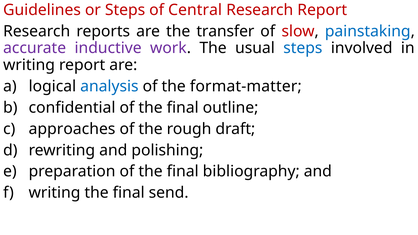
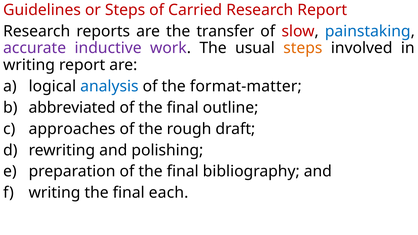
Central: Central -> Carried (195, 10)
steps colour: blue -> orange (303, 48)
confidential: confidential -> abbreviated (72, 108)
send: send -> each (169, 193)
